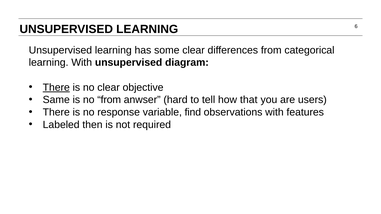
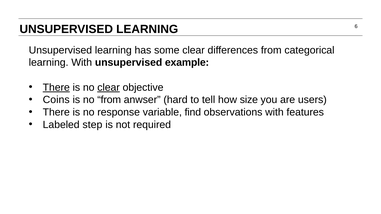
diagram: diagram -> example (187, 63)
clear underline: none -> present (109, 87)
Same: Same -> Coins (56, 100)
that: that -> size (249, 100)
then: then -> step (92, 125)
